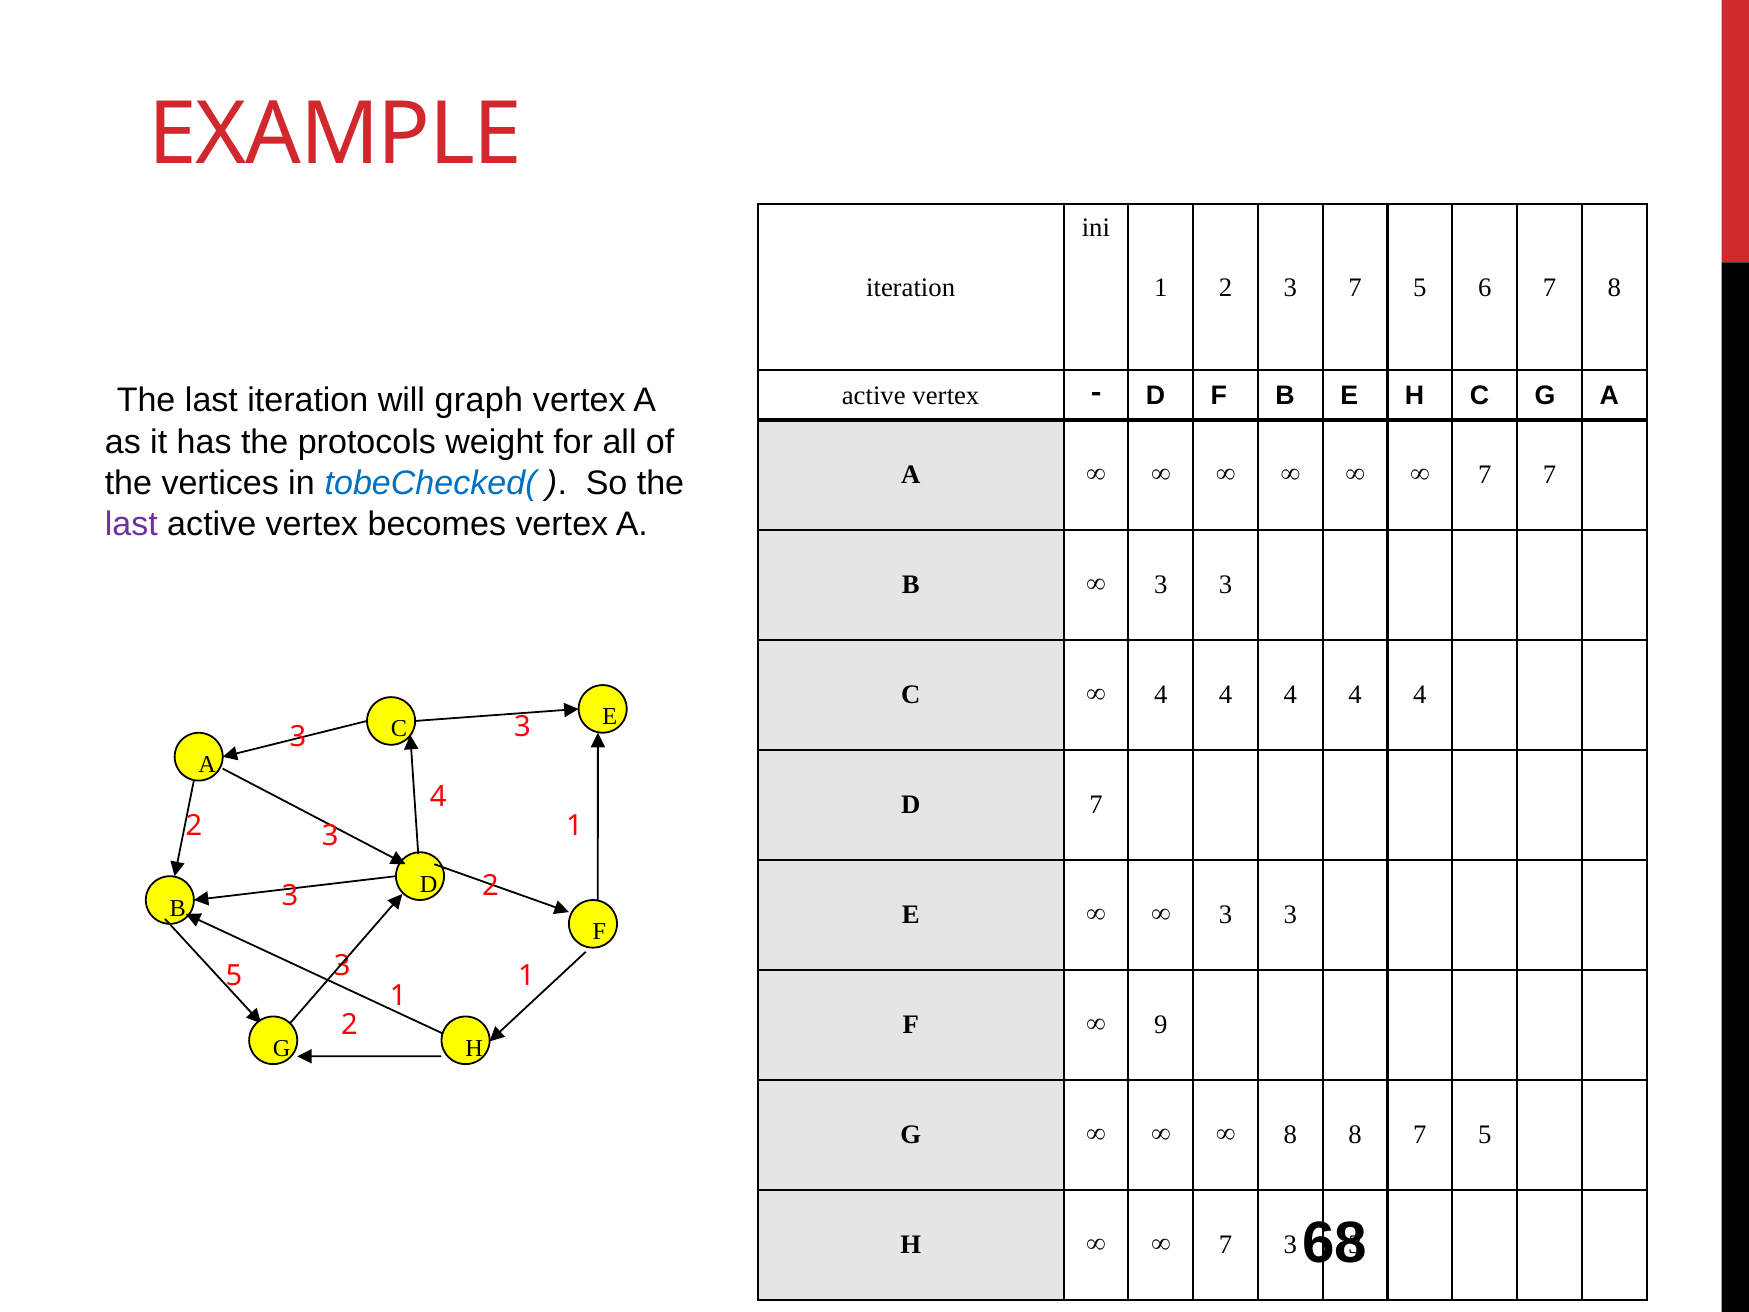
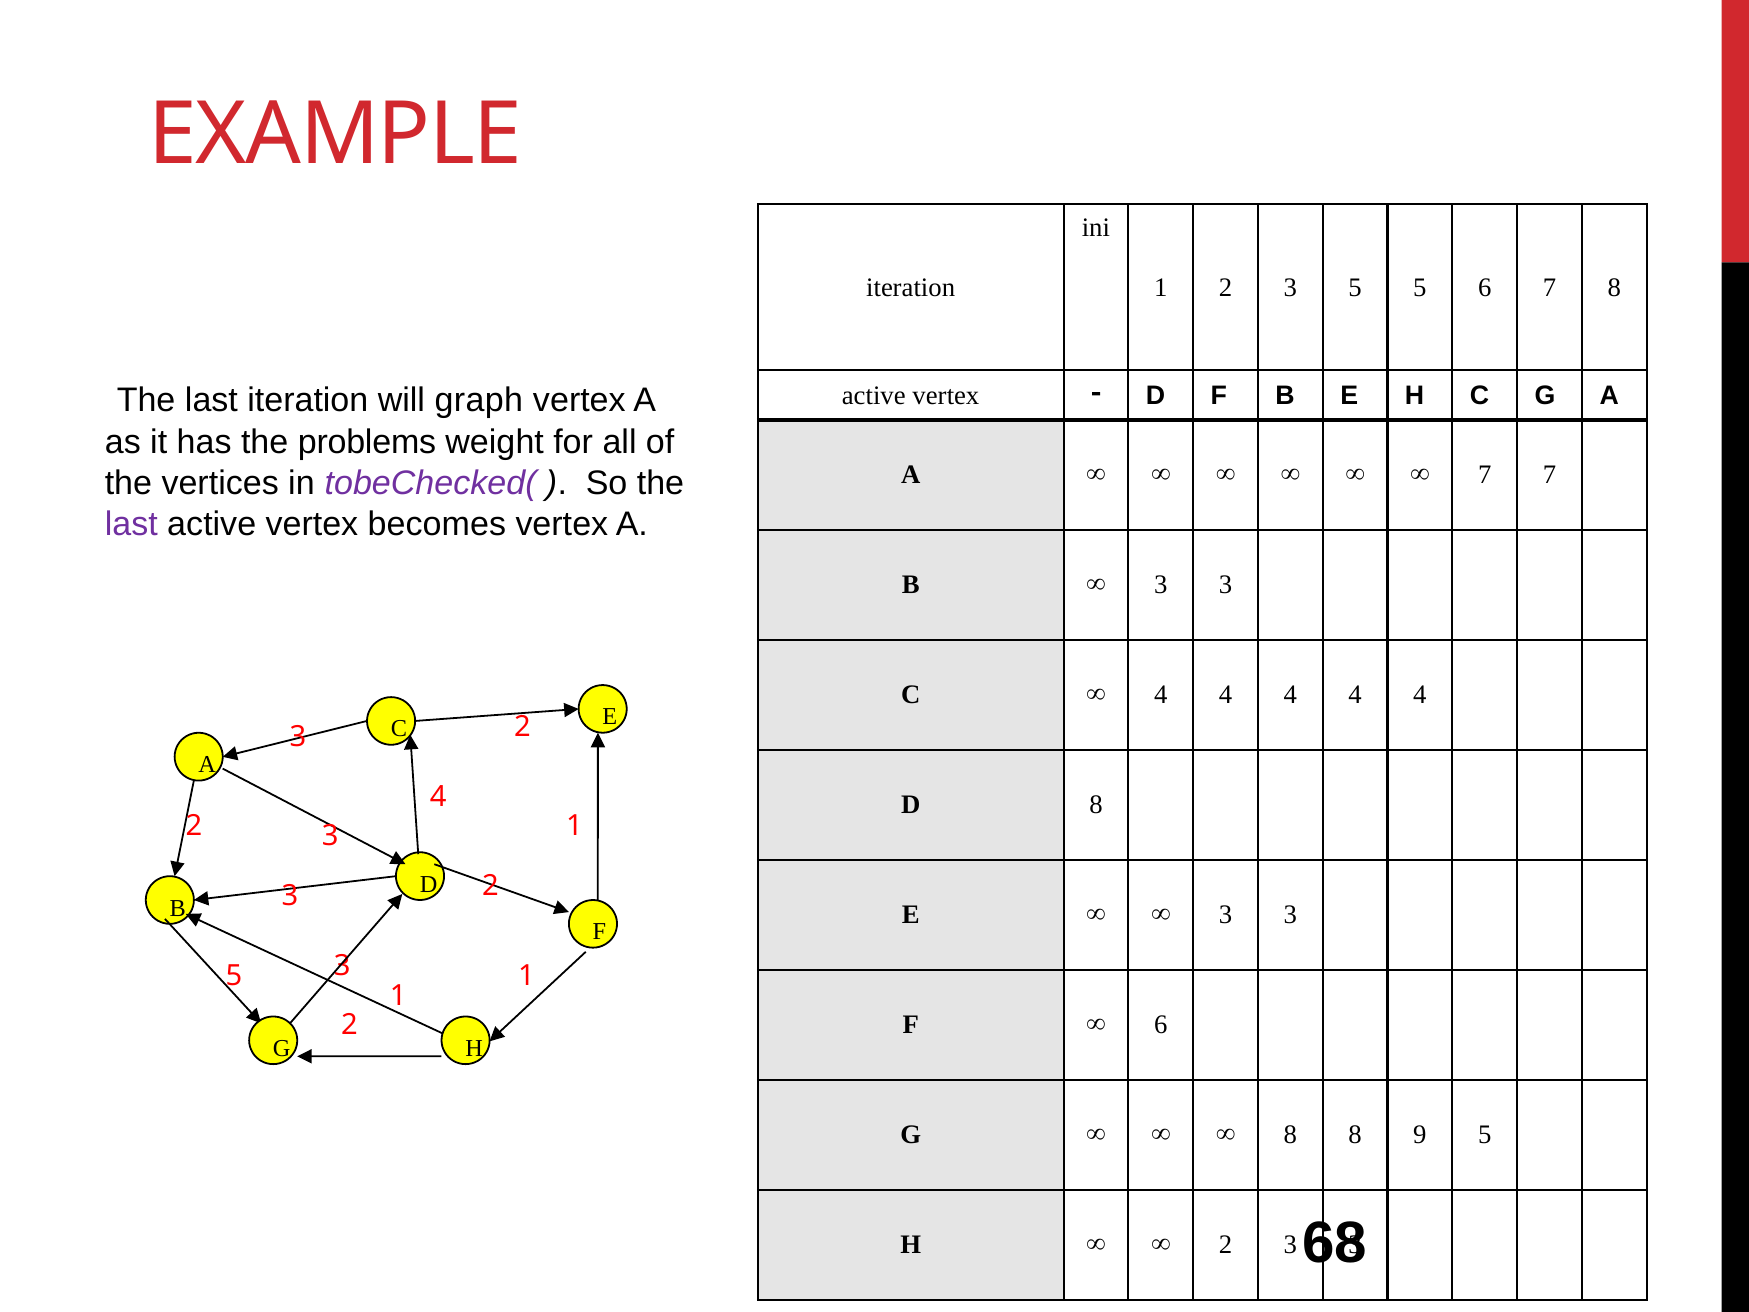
1 2 3 7: 7 -> 5 (1355, 287)
protocols: protocols -> problems (367, 443)
tobeChecked( colour: blue -> purple (431, 483)
3: 3 -> 2 (522, 727)
D 7: 7 -> 8 (1096, 805)
9: 9 -> 6 (1161, 1025)
8 7: 7 -> 9 (1420, 1135)
7: 7 -> 2 (1226, 1245)
